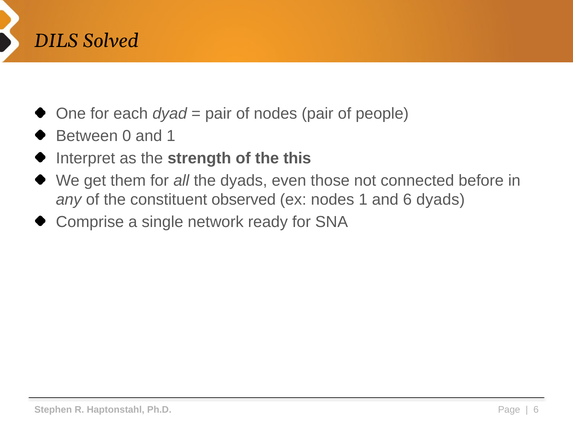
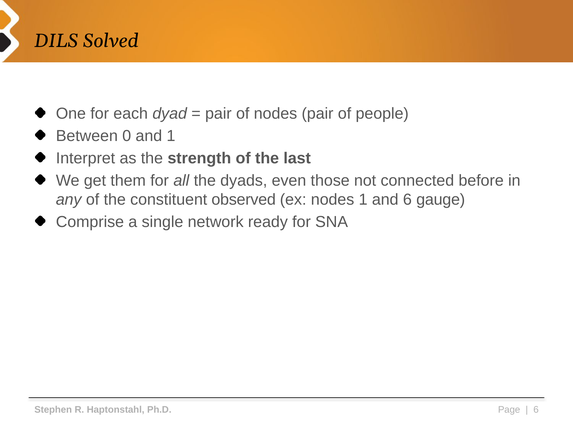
this: this -> last (297, 158)
6 dyads: dyads -> gauge (441, 200)
